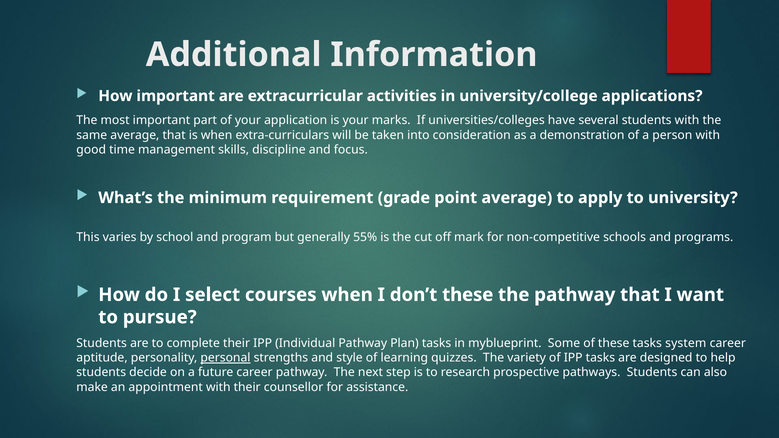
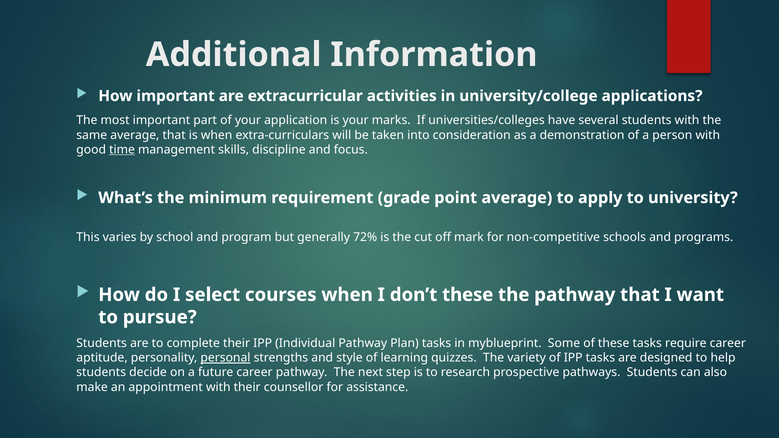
time underline: none -> present (122, 150)
55%: 55% -> 72% (365, 237)
system: system -> require (686, 343)
